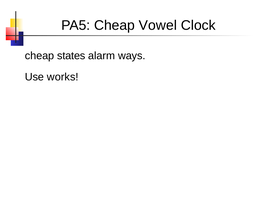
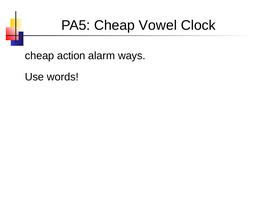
states: states -> action (71, 56)
works: works -> words (63, 77)
